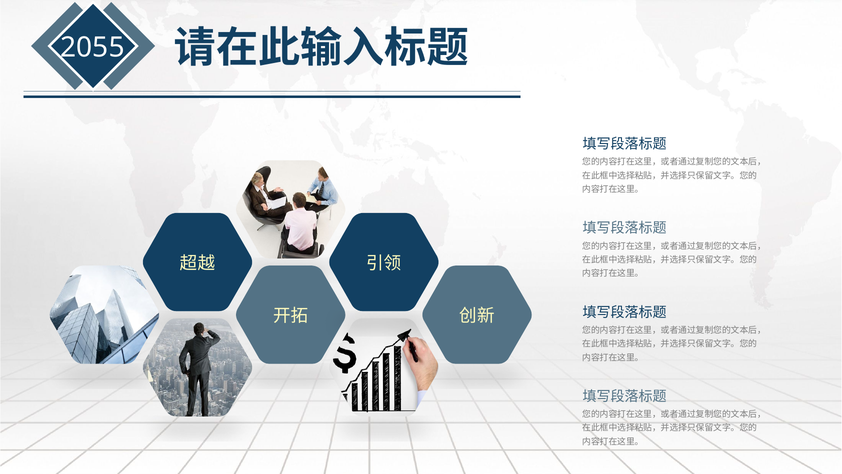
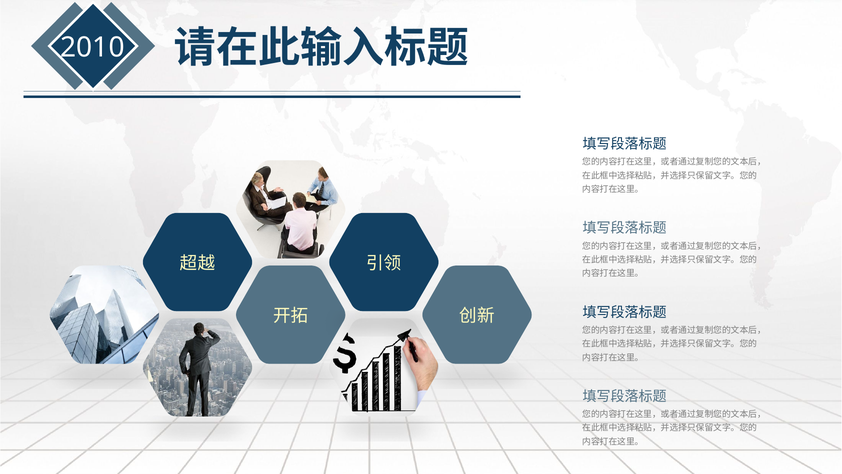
2055: 2055 -> 2010 (92, 48)
